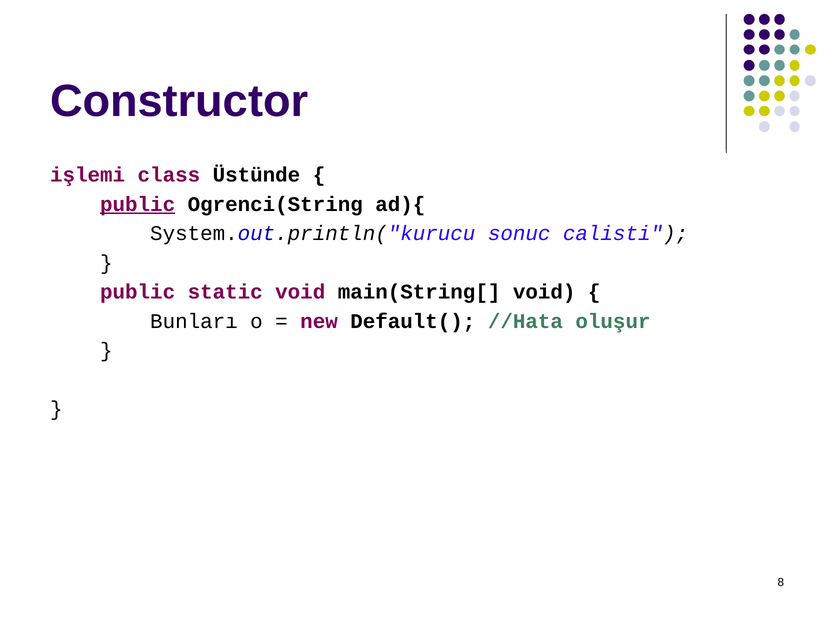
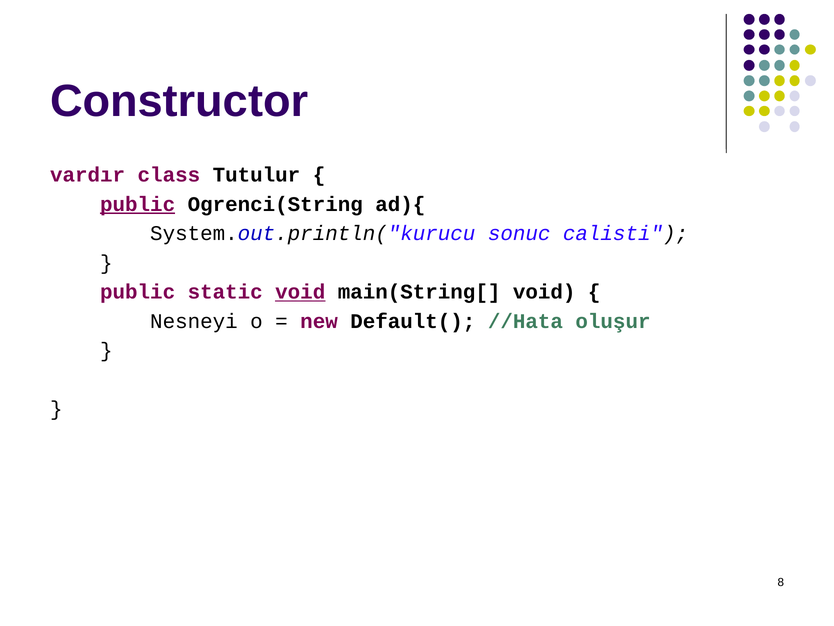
işlemi: işlemi -> vardır (88, 175)
Üstünde: Üstünde -> Tutulur (256, 175)
void underline: none -> present (300, 292)
Bunları: Bunları -> Nesneyi (194, 321)
